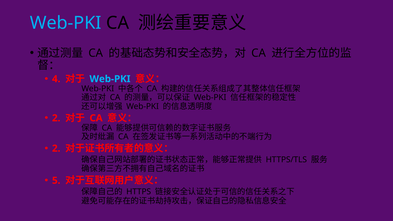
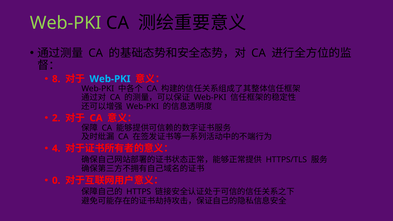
Web-PKI colour: light blue -> light green (66, 23)
4: 4 -> 8 (56, 79)
2: 2 -> 4 (56, 148)
5: 5 -> 0 (56, 181)
